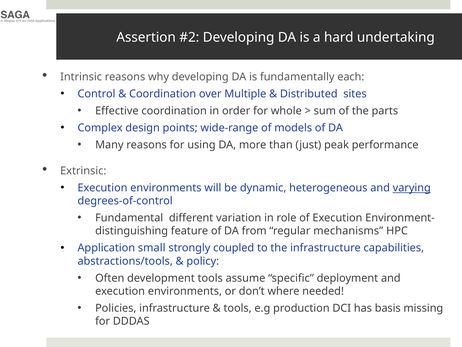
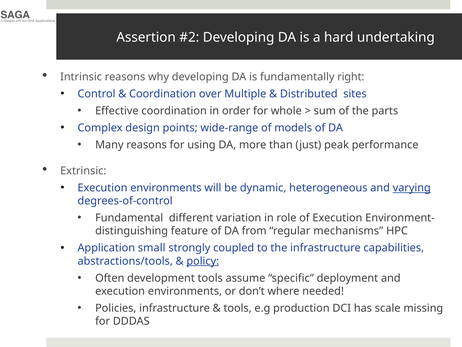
each: each -> right (351, 77)
policy underline: none -> present (203, 261)
basis: basis -> scale (388, 308)
